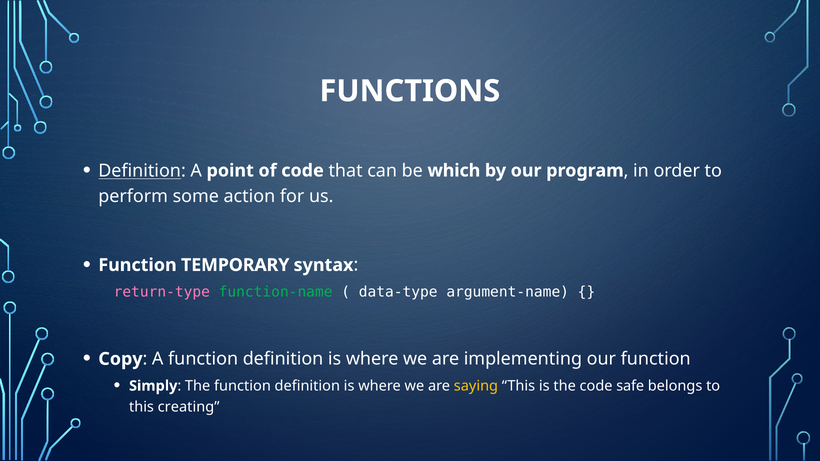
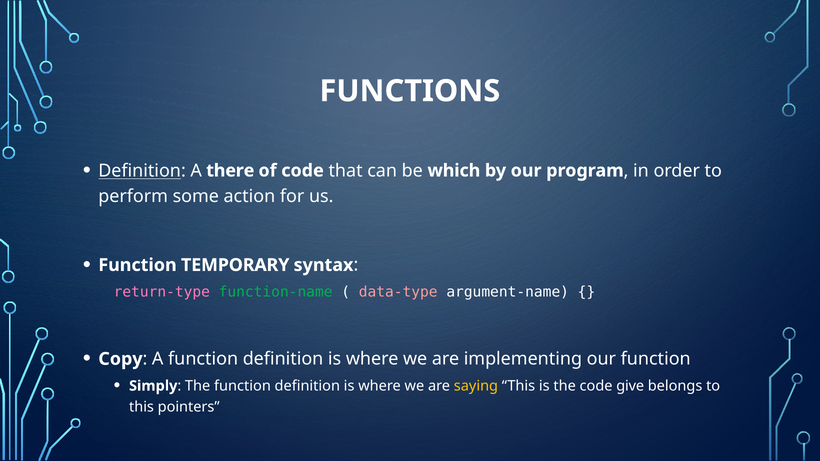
point: point -> there (230, 171)
data-type colour: white -> pink (398, 292)
safe: safe -> give (630, 386)
creating: creating -> pointers (189, 407)
